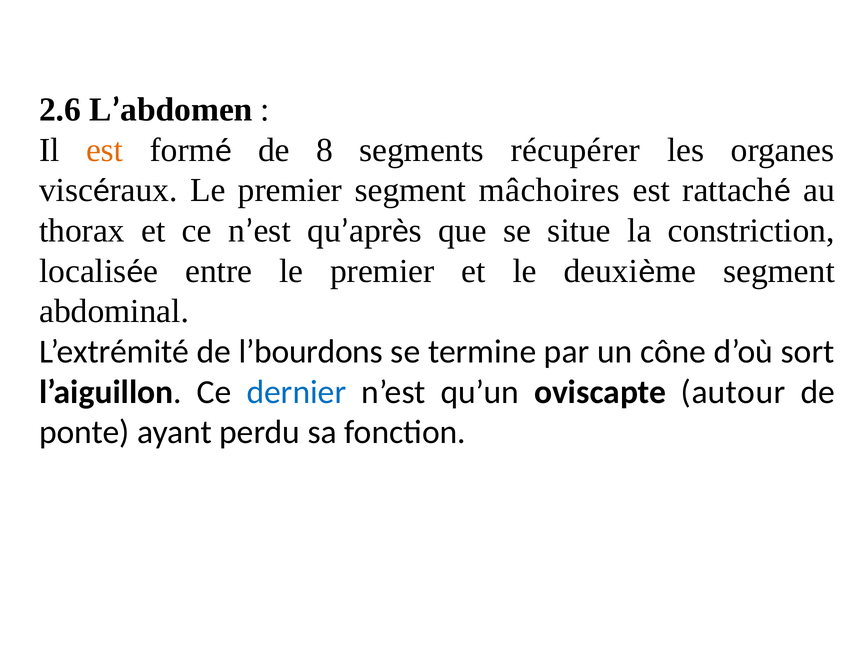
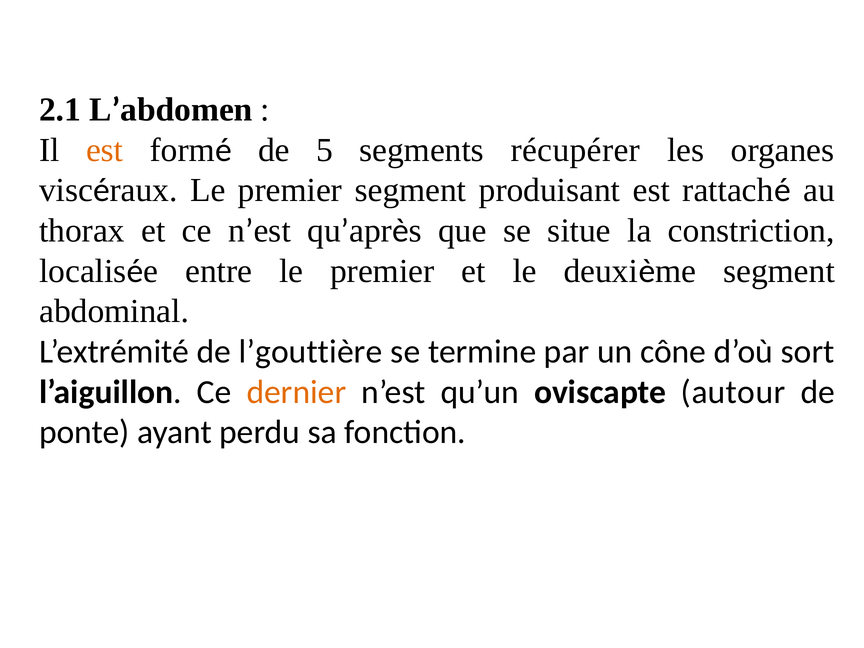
2.6: 2.6 -> 2.1 (60, 110)
8: 8 -> 5 (325, 150)
mâchoires: mâchoires -> produisant (550, 190)
l’bourdons: l’bourdons -> l’gouttière (311, 352)
dernier colour: blue -> orange (296, 392)
